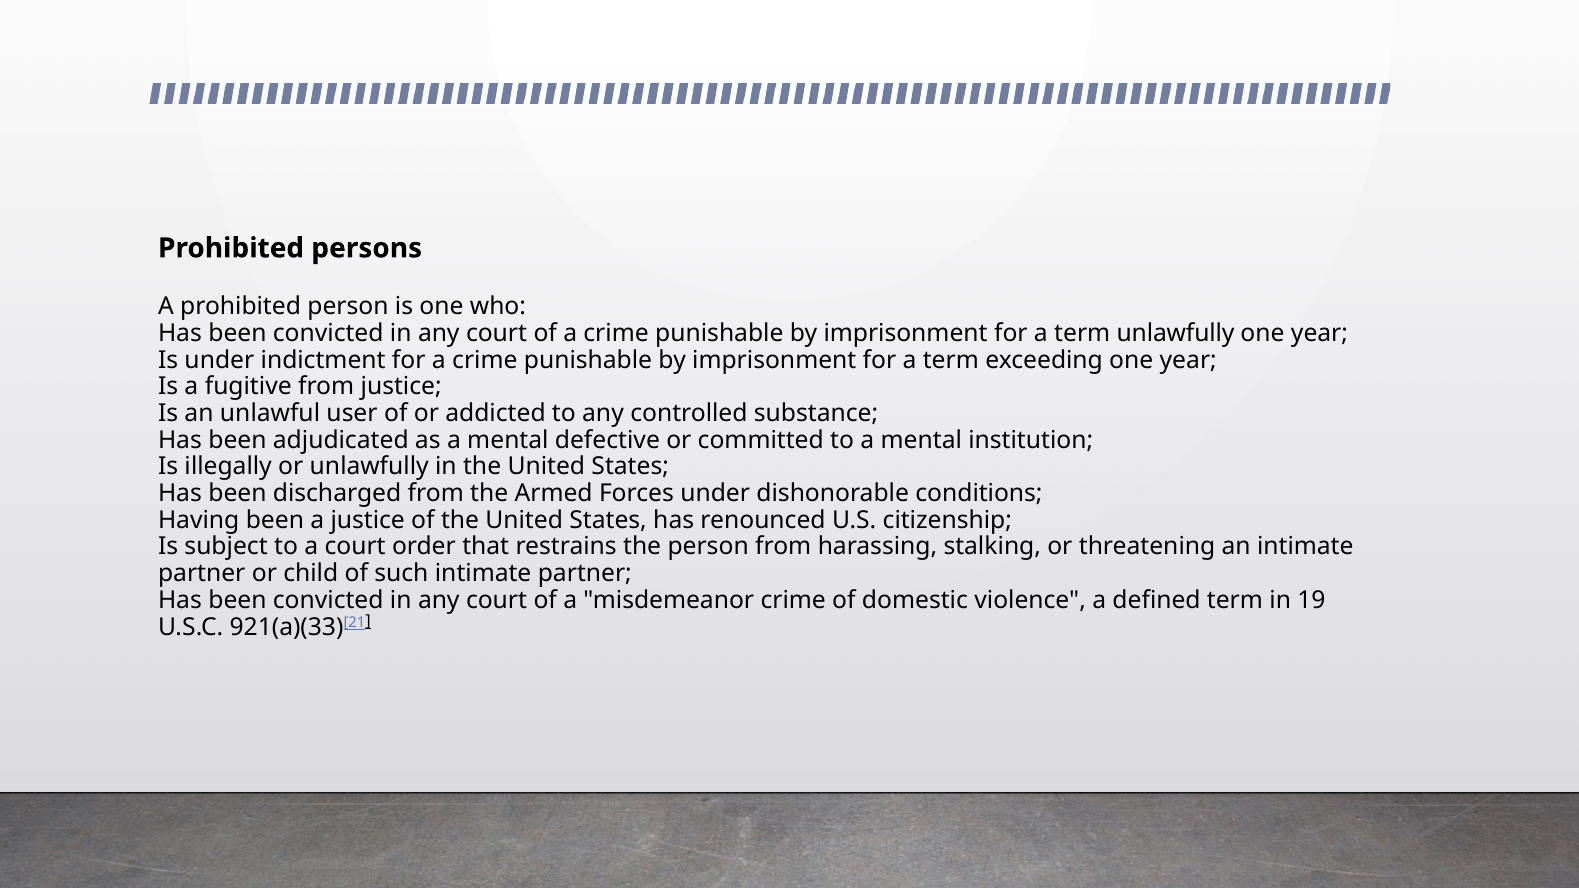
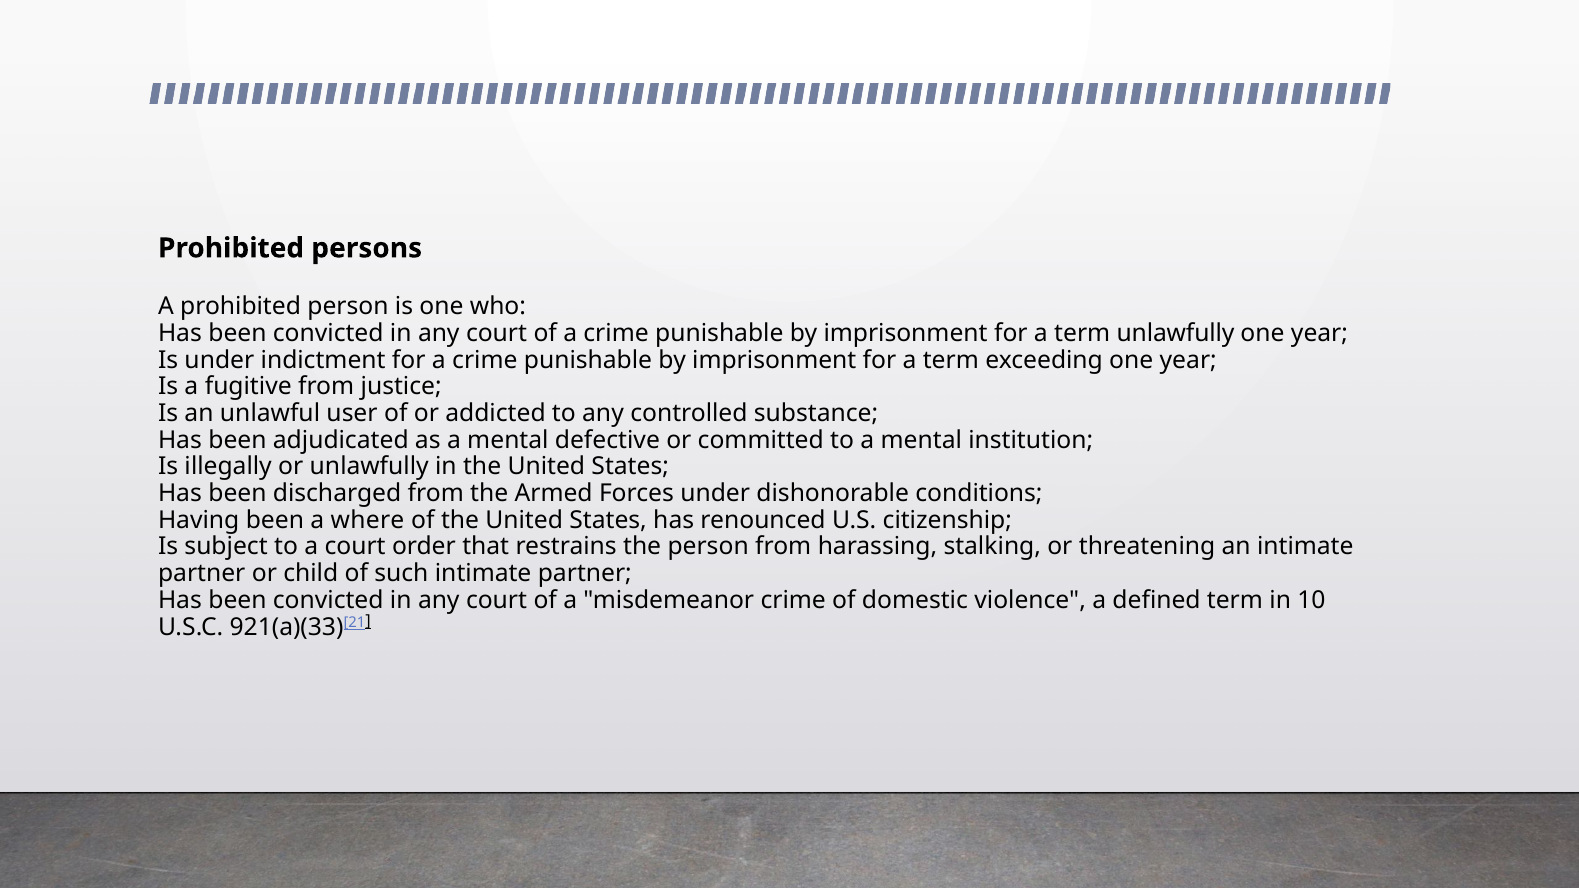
a justice: justice -> where (368, 520)
19: 19 -> 10 (1311, 600)
